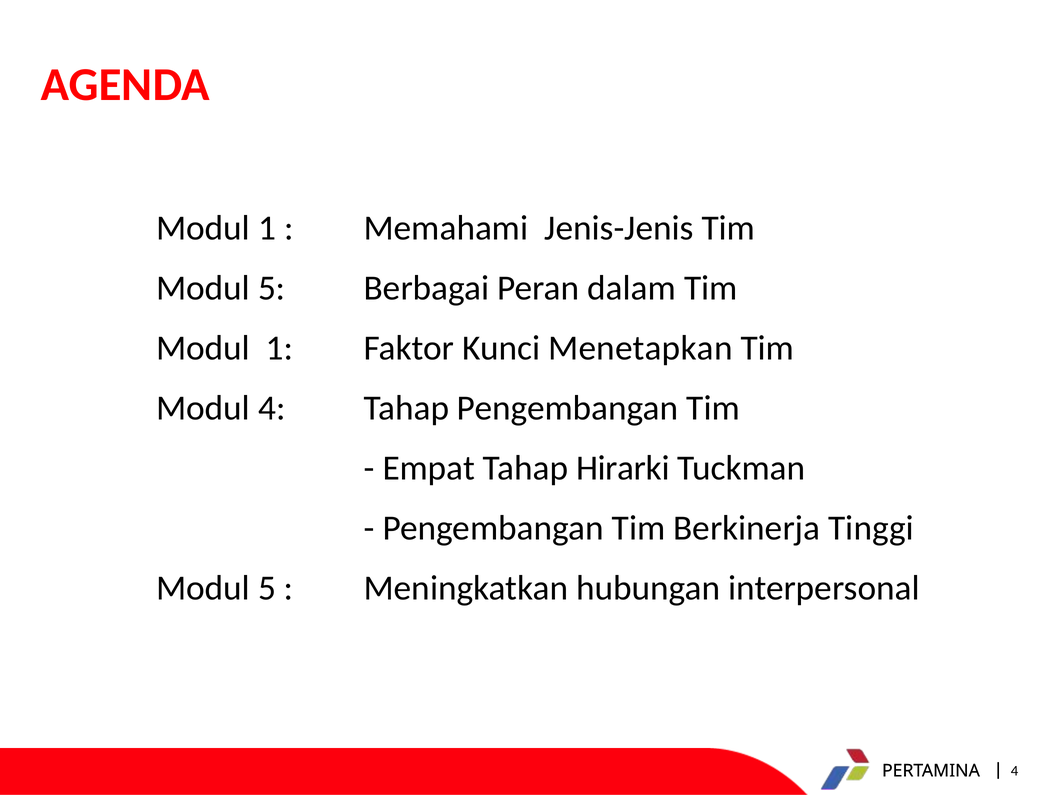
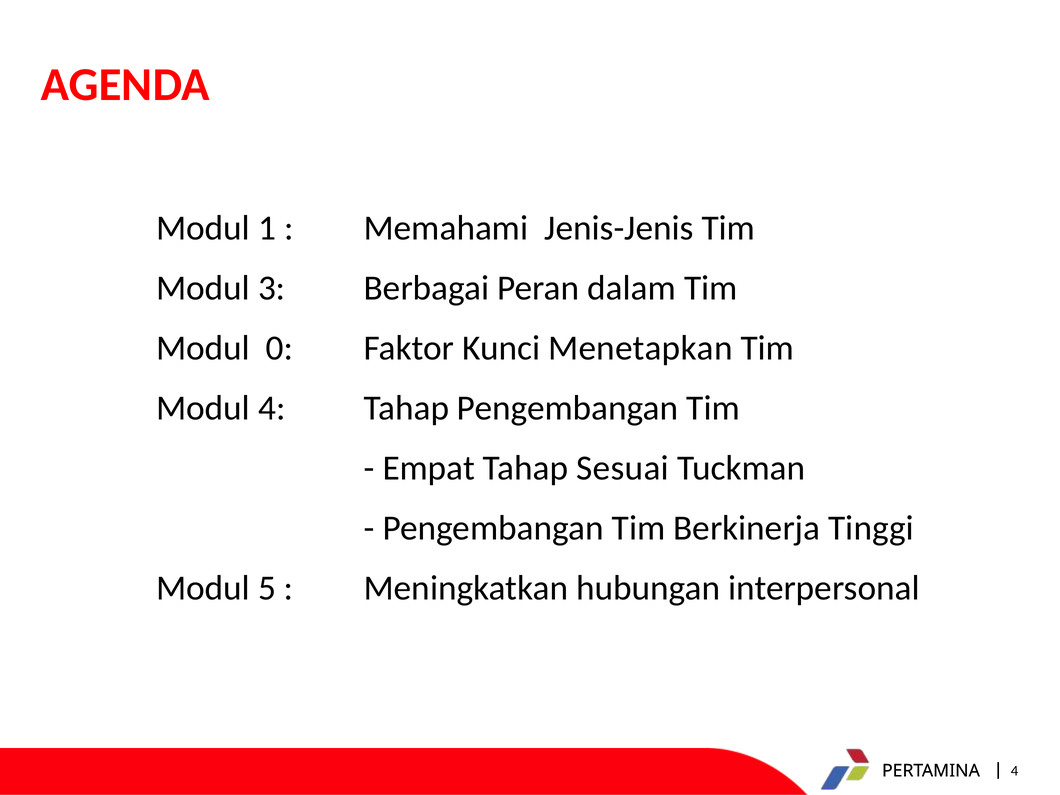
5: 5 -> 3 (272, 288)
1: 1 -> 0 (280, 348)
Hirarki: Hirarki -> Sesuai (623, 468)
